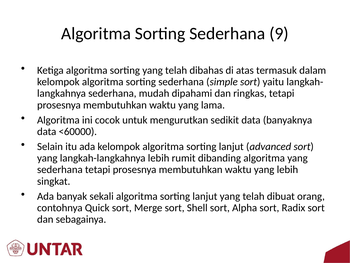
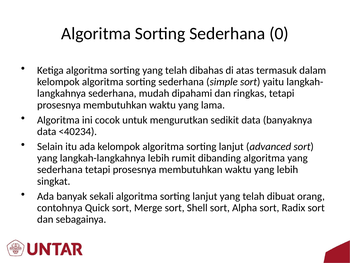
9: 9 -> 0 (279, 34)
<60000: <60000 -> <40234 (78, 131)
